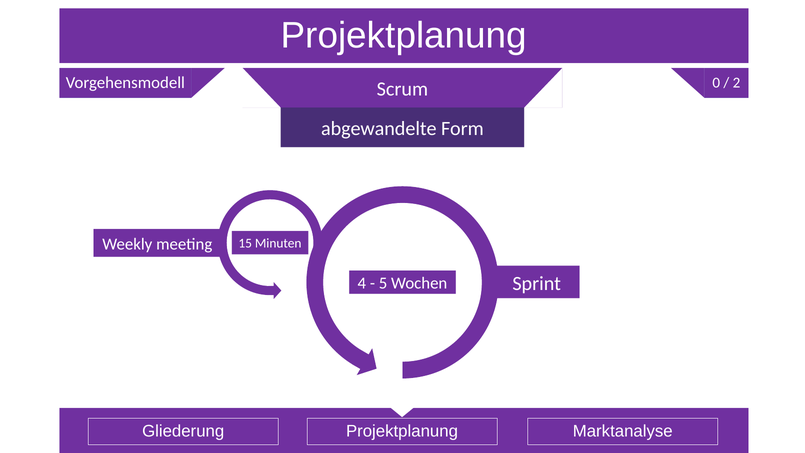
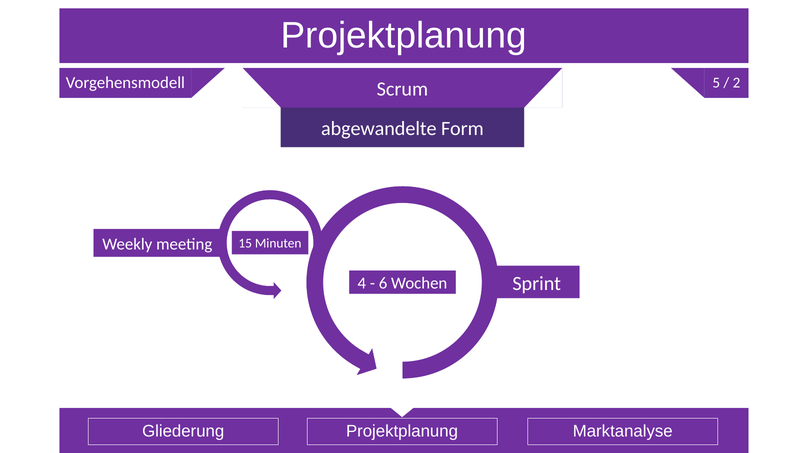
0: 0 -> 5 (716, 83)
5: 5 -> 6 (383, 283)
